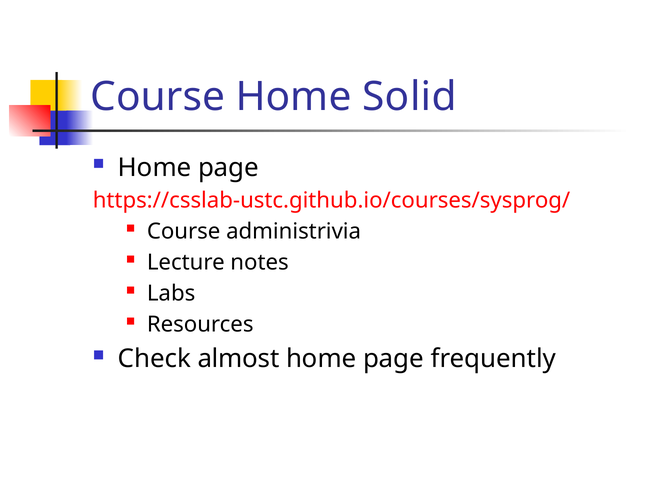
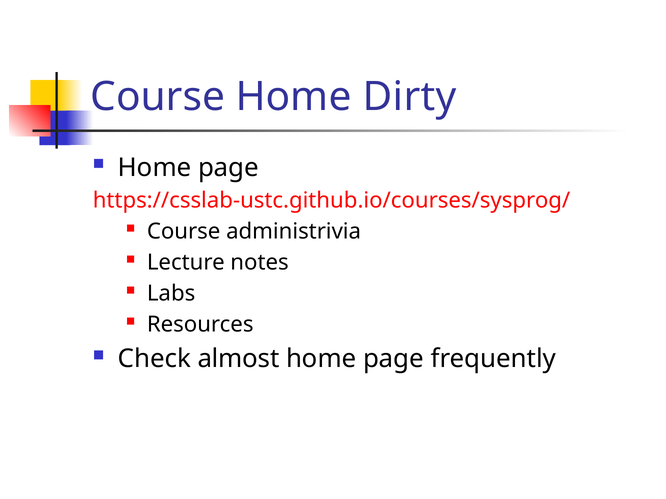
Solid: Solid -> Dirty (410, 97)
